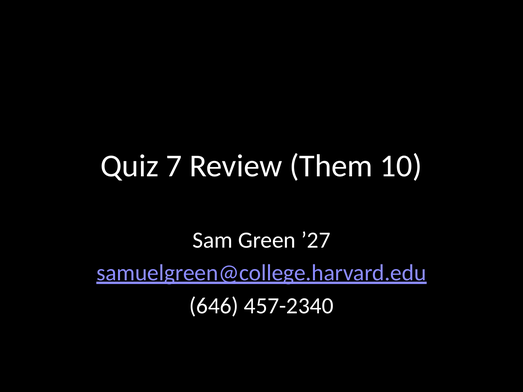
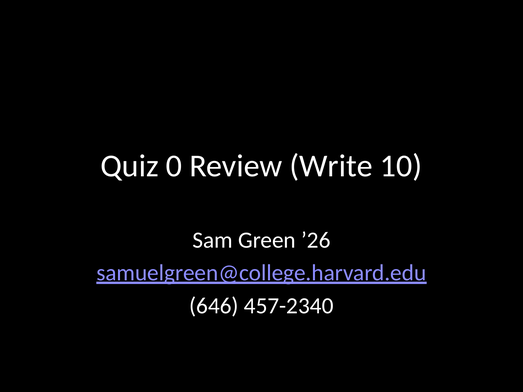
7: 7 -> 0 (174, 166)
Them: Them -> Write (331, 166)
’27: ’27 -> ’26 (316, 240)
